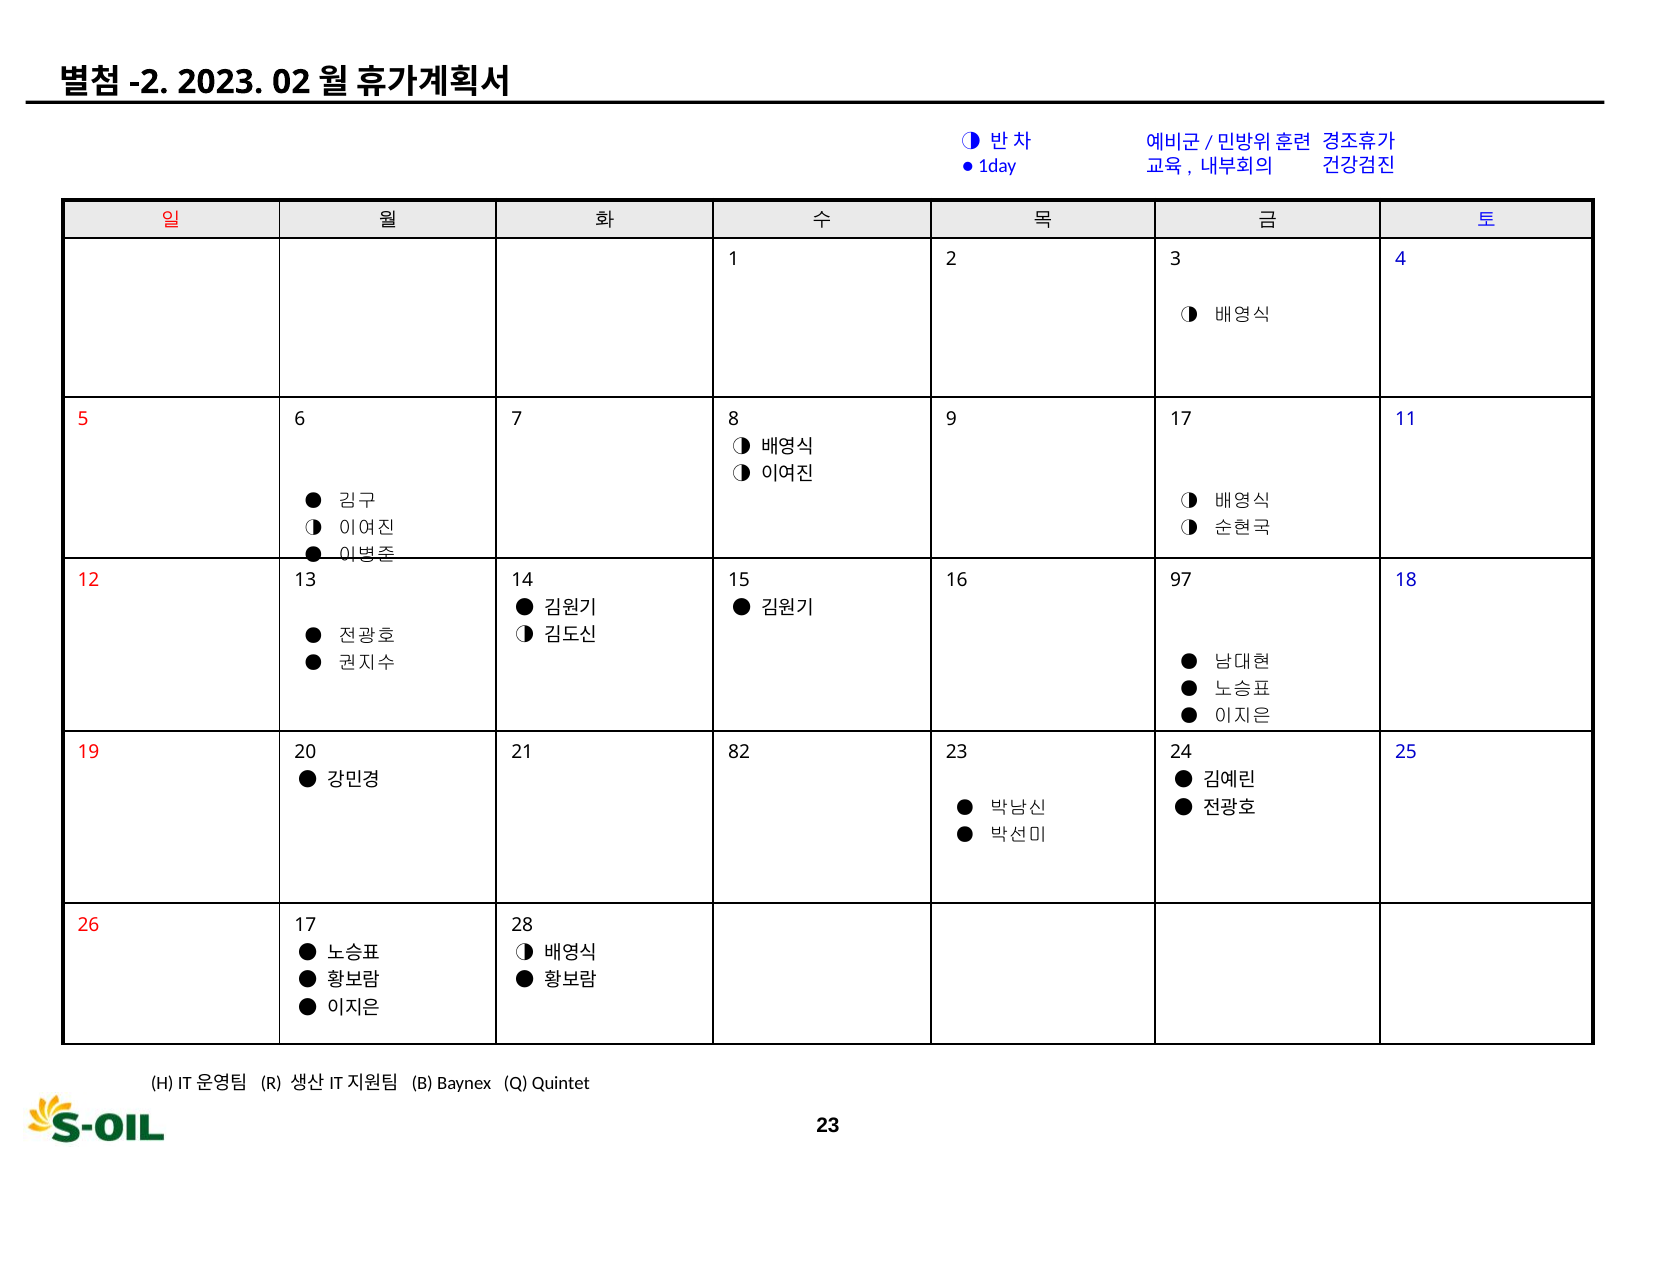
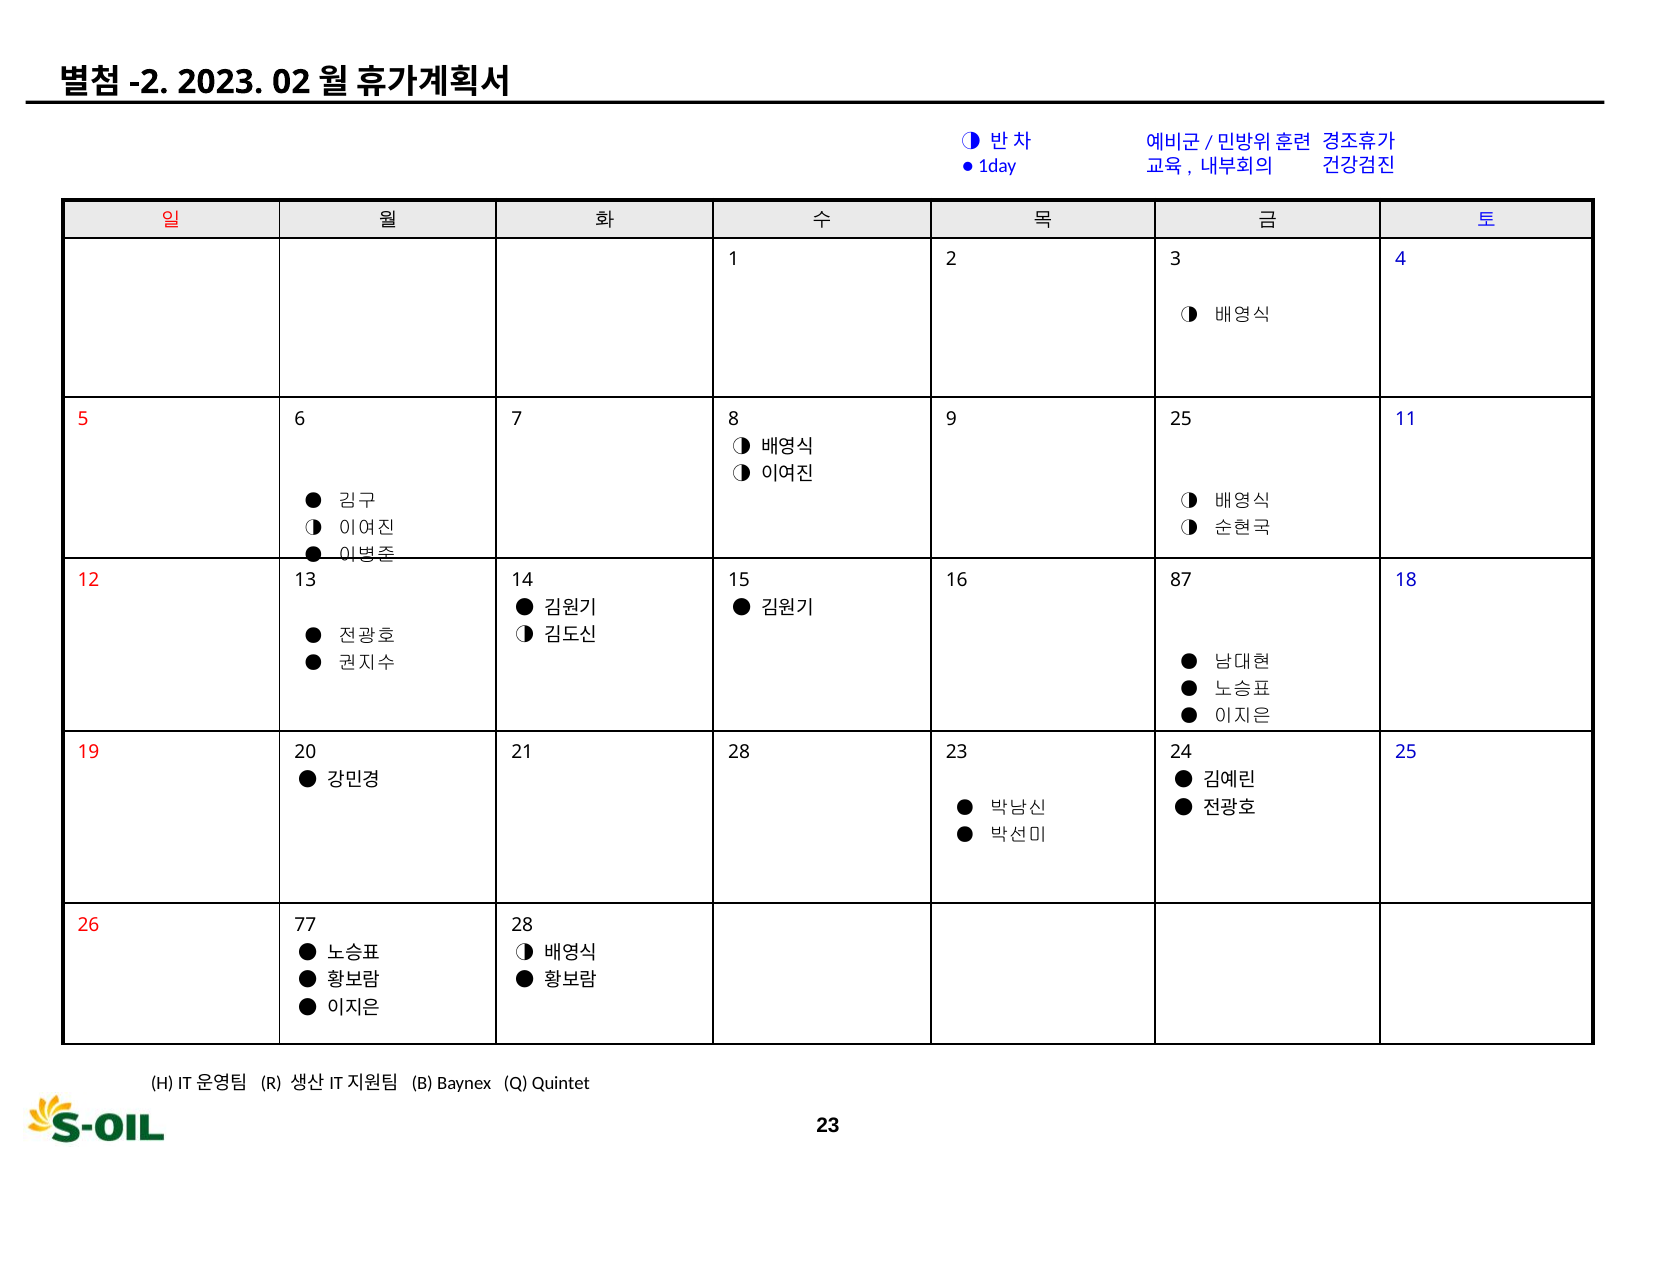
9 17: 17 -> 25 (1181, 419)
97: 97 -> 87 (1181, 580)
21 82: 82 -> 28 (739, 753)
26 17: 17 -> 77 (305, 925)
